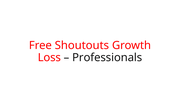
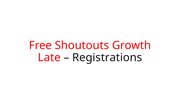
Loss: Loss -> Late (49, 58)
Professionals: Professionals -> Registrations (107, 58)
